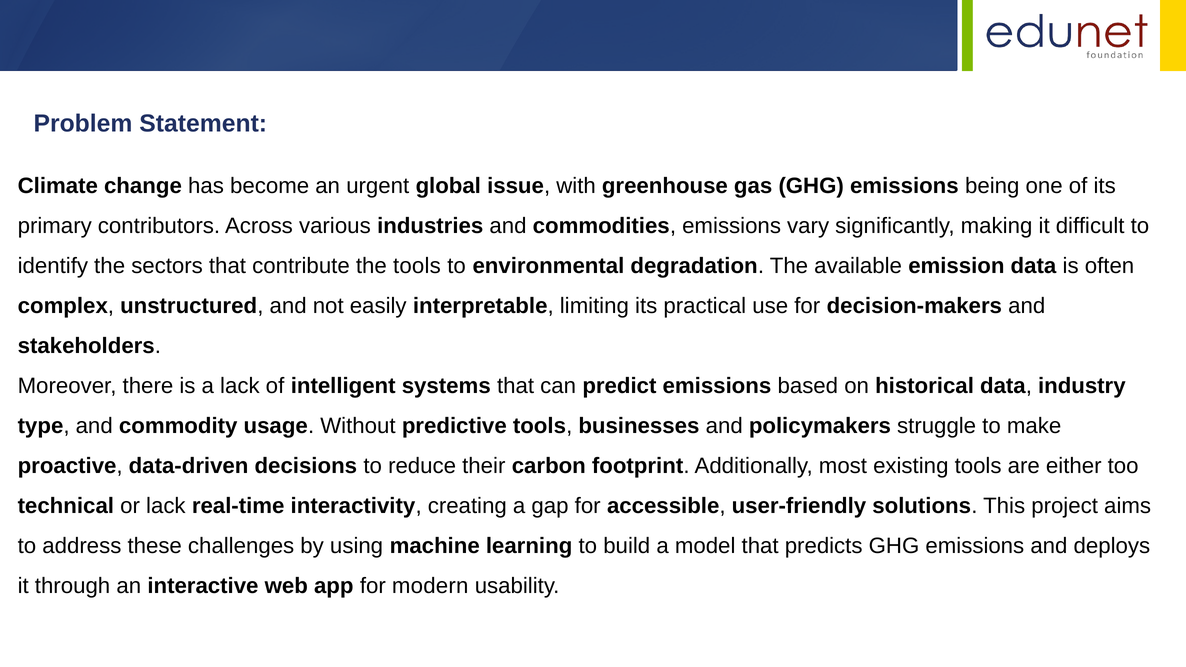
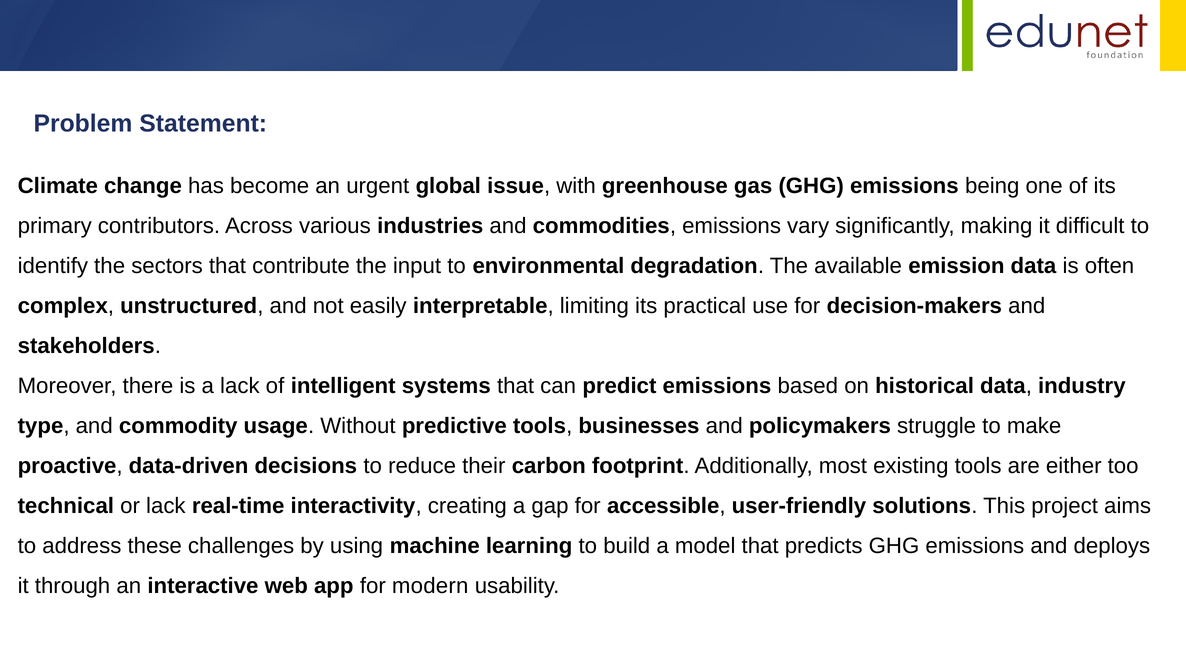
the tools: tools -> input (417, 266)
